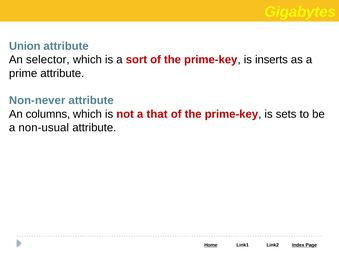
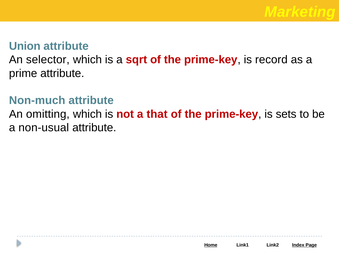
Gigabytes: Gigabytes -> Marketing (300, 12)
sort: sort -> sqrt (136, 60)
inserts: inserts -> record (271, 60)
Non-never: Non-never -> Non-much (37, 100)
columns: columns -> omitting (48, 114)
